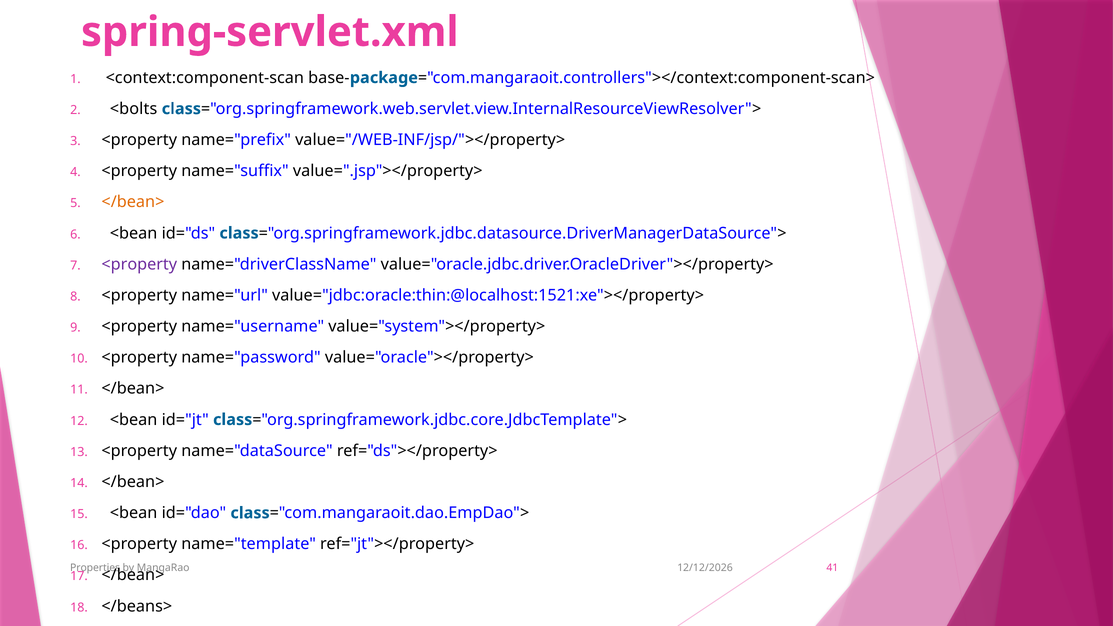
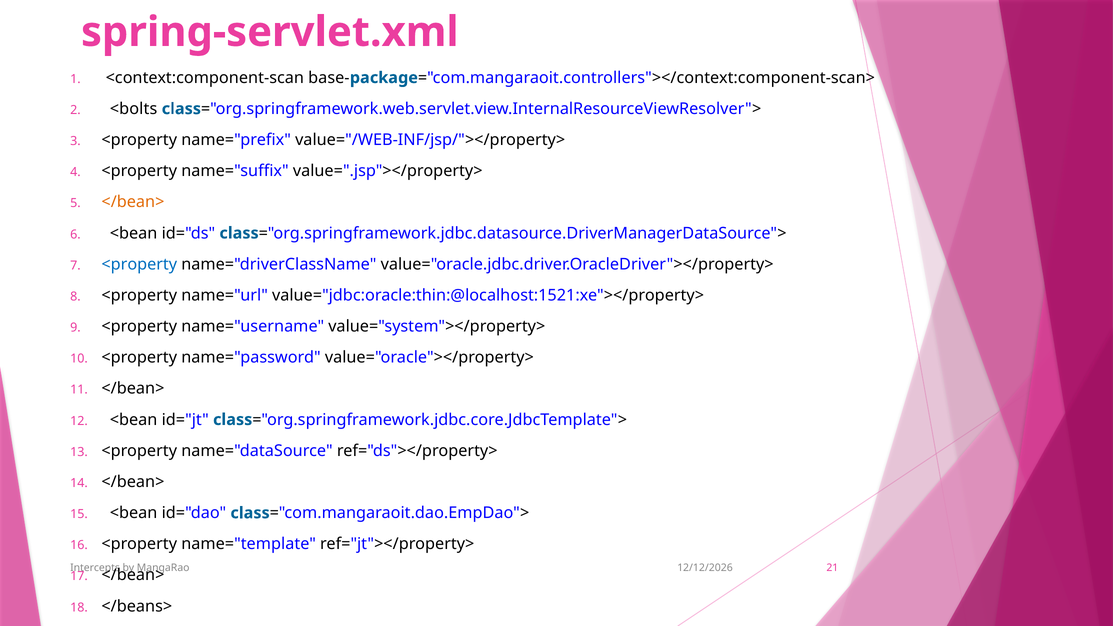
<property colour: purple -> blue (139, 264)
Properties: Properties -> Intercepts (95, 568)
41: 41 -> 21 (832, 568)
